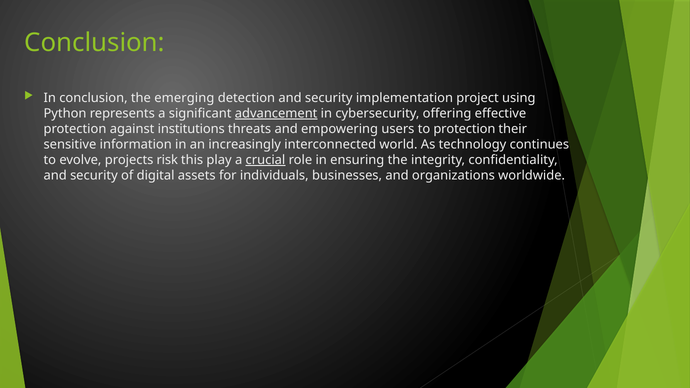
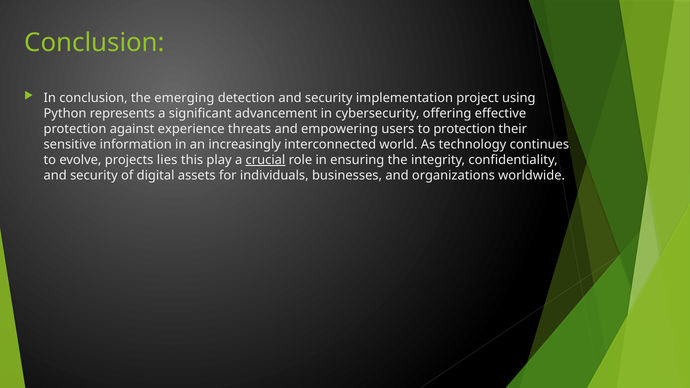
advancement underline: present -> none (276, 113)
institutions: institutions -> experience (191, 129)
risk: risk -> lies (167, 160)
